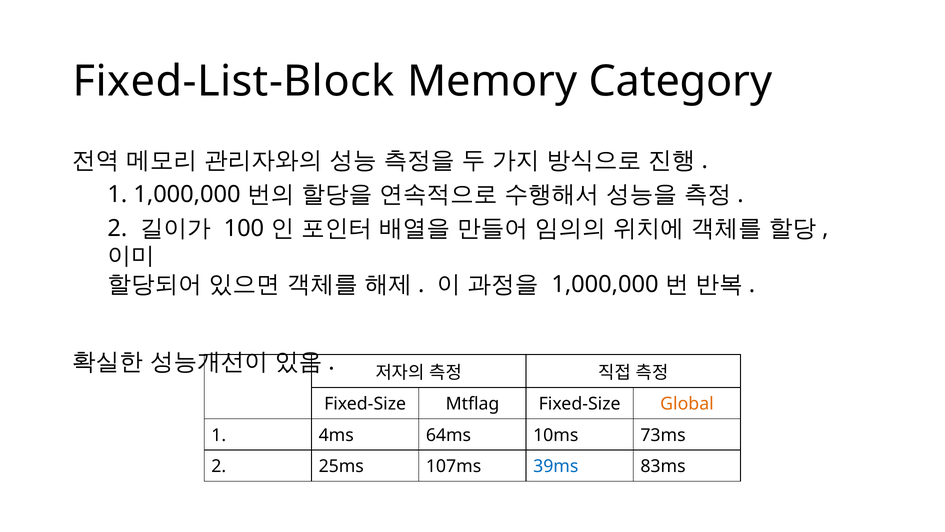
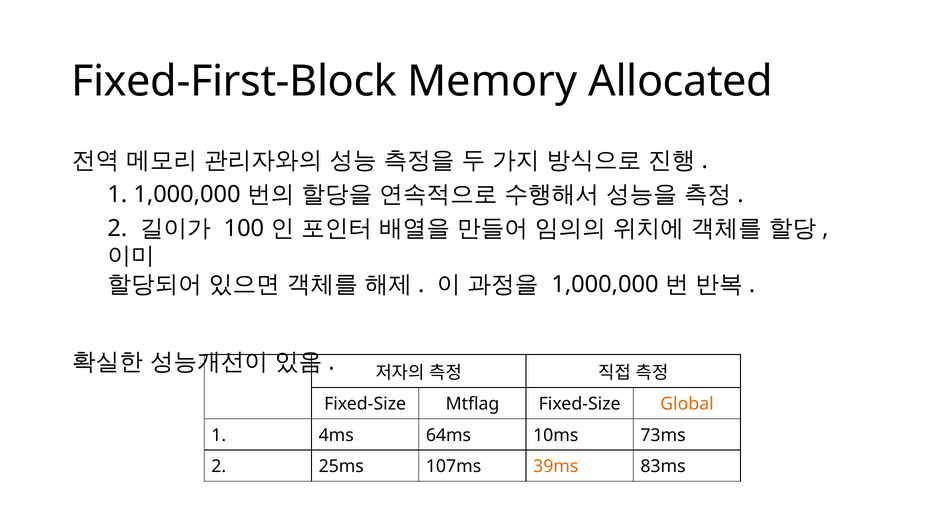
Fixed-List-Block: Fixed-List-Block -> Fixed-First-Block (234, 81)
Category: Category -> Allocated (681, 81)
39ms colour: blue -> orange (556, 466)
